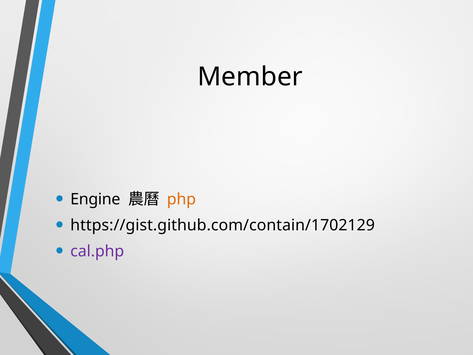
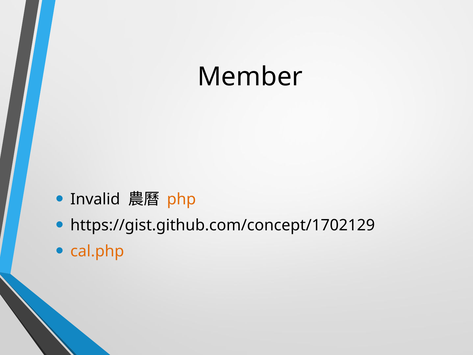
Engine: Engine -> Invalid (95, 199)
https://gist.github.com/contain/1702129: https://gist.github.com/contain/1702129 -> https://gist.github.com/concept/1702129 (223, 225)
cal.php colour: purple -> orange (97, 251)
